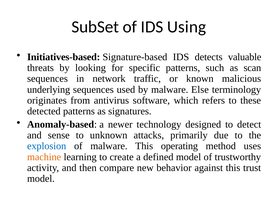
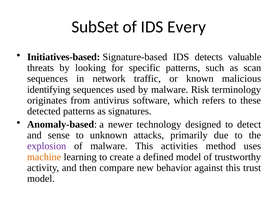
Using: Using -> Every (187, 27)
underlying: underlying -> identifying (49, 89)
Else: Else -> Risk (200, 89)
explosion colour: blue -> purple (47, 146)
operating: operating -> activities (179, 146)
